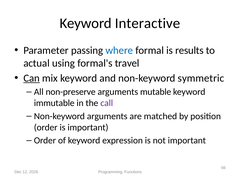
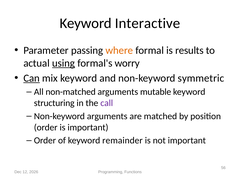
where colour: blue -> orange (119, 50)
using underline: none -> present (64, 63)
travel: travel -> worry (127, 63)
non-preserve: non-preserve -> non-matched (71, 92)
immutable: immutable -> structuring (54, 103)
expression: expression -> remainder (122, 140)
